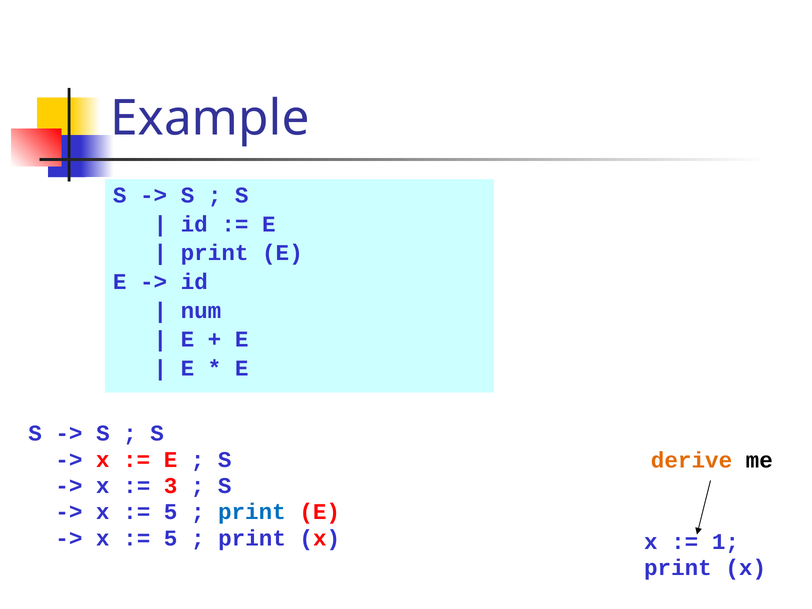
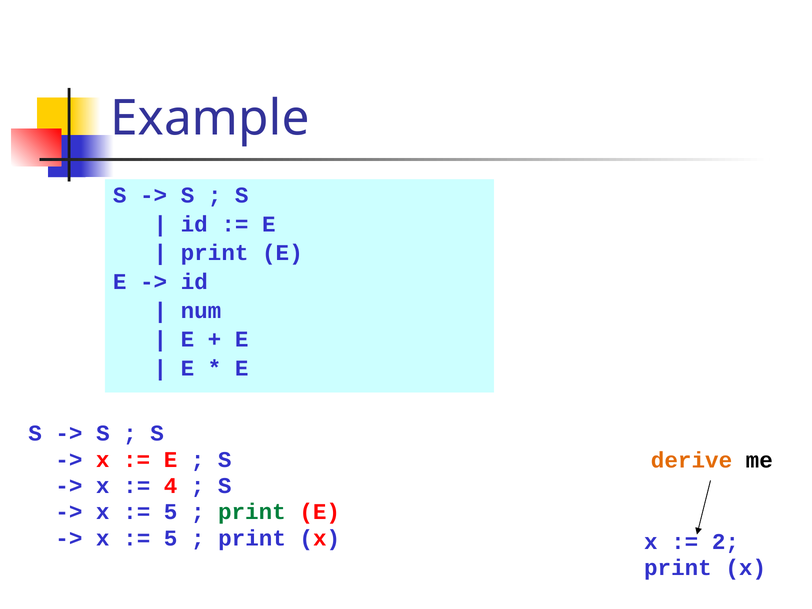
3: 3 -> 4 (171, 486)
print colour: blue -> green (252, 512)
1: 1 -> 2 (725, 542)
